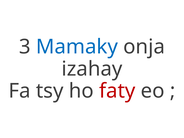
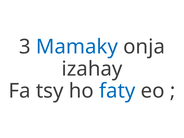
faty colour: red -> blue (117, 91)
